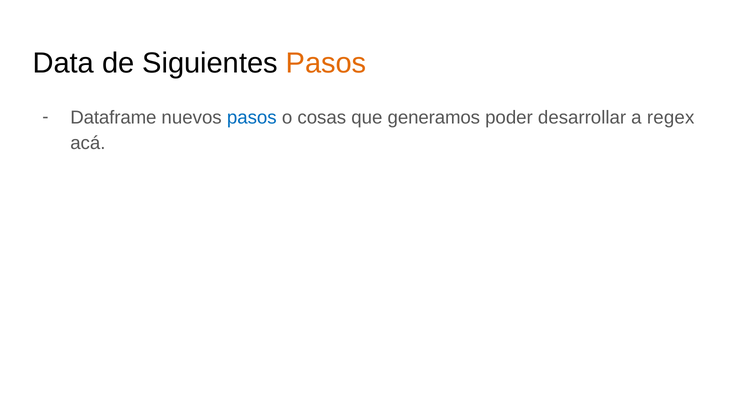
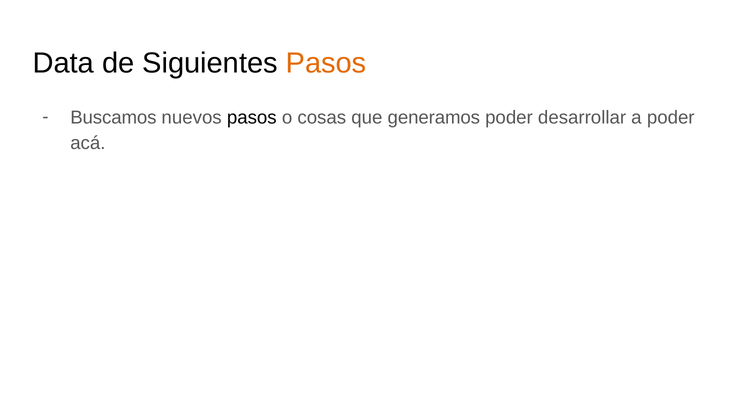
Dataframe: Dataframe -> Buscamos (113, 117)
pasos colour: blue -> black (252, 117)
a regex: regex -> poder (671, 117)
